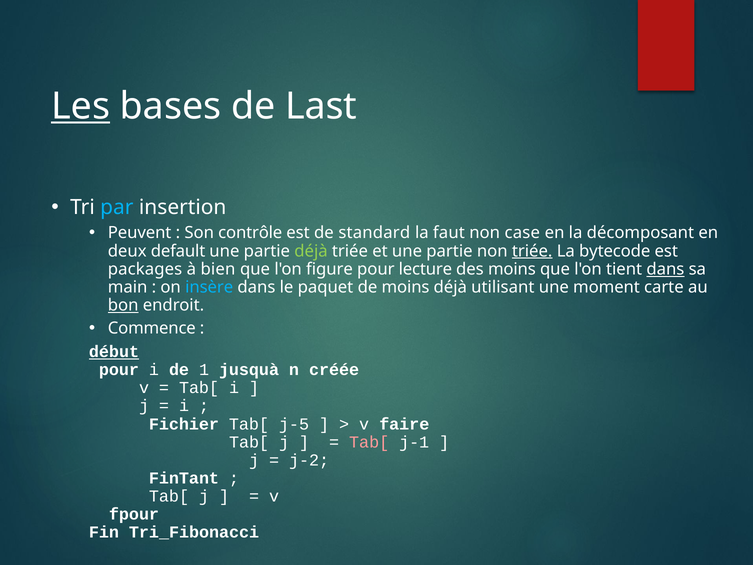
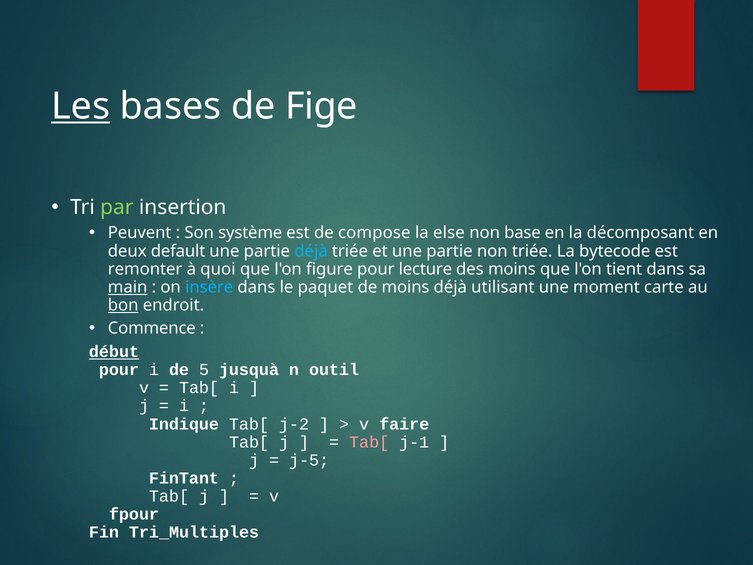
Last: Last -> Fige (321, 106)
par colour: light blue -> light green (117, 207)
contrôle: contrôle -> système (250, 233)
standard: standard -> compose (374, 233)
faut: faut -> else (449, 233)
case: case -> base (522, 233)
déjà colour: light green -> light blue (311, 251)
triée underline: present -> none (532, 251)
packages: packages -> remonter (145, 269)
bien: bien -> quoi (218, 269)
dans underline: present -> none (665, 269)
main underline: none -> present (128, 287)
1: 1 -> 5 (204, 370)
créée: créée -> outil (334, 370)
Fichier: Fichier -> Indique (184, 424)
j-5: j-5 -> j-2 (294, 424)
j-2: j-2 -> j-5 (309, 460)
Tri_Fibonacci: Tri_Fibonacci -> Tri_Multiples (194, 532)
